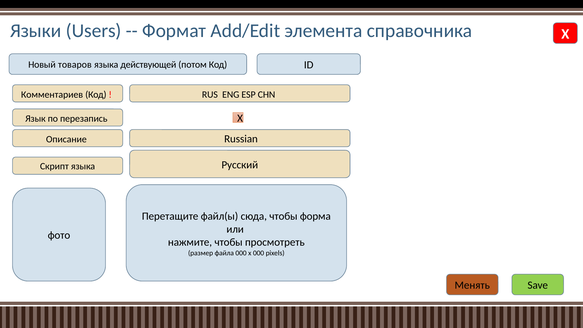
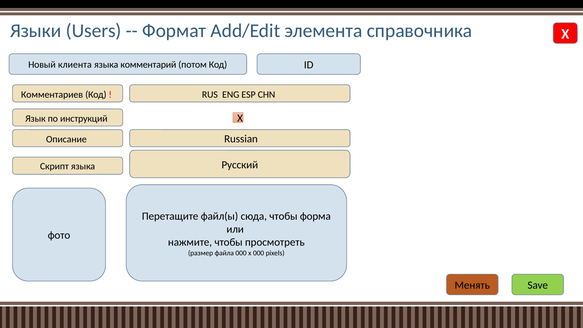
товаров: товаров -> клиента (75, 65)
действующей: действующей -> комментарий (148, 65)
перезапись: перезапись -> инструкций (84, 119)
